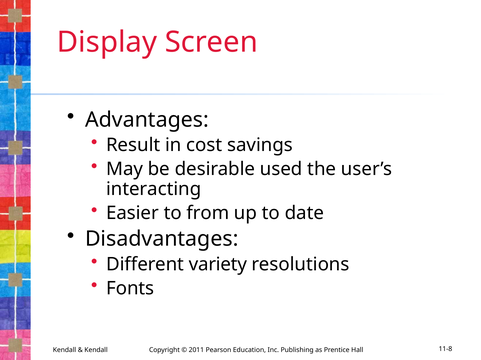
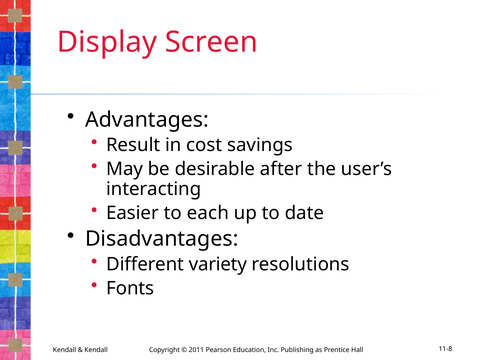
used: used -> after (281, 169)
from: from -> each (208, 214)
